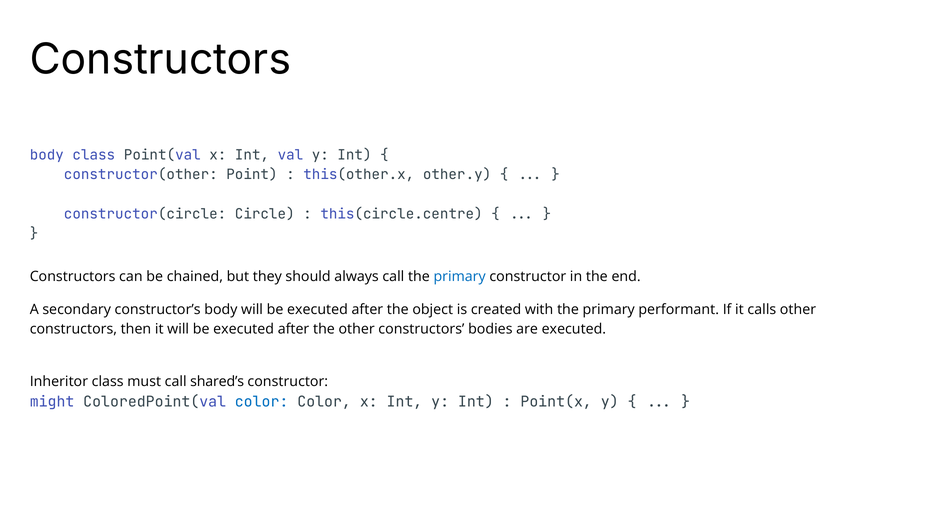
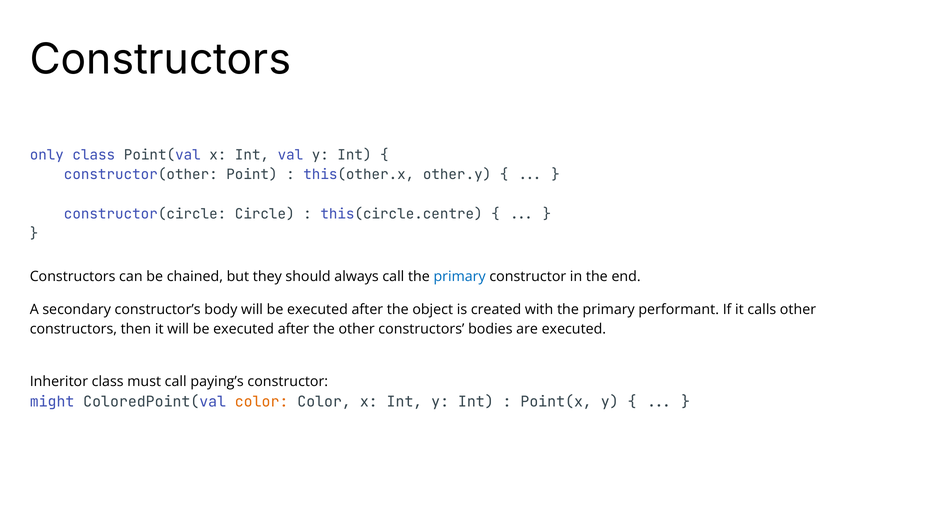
body: body -> only (47, 155)
shared’s: shared’s -> paying’s (217, 382)
color colour: blue -> orange (262, 402)
